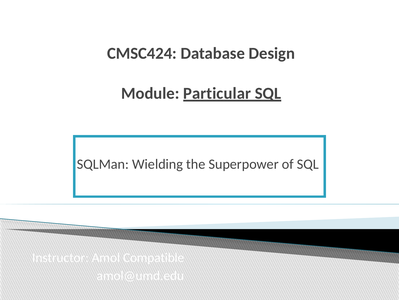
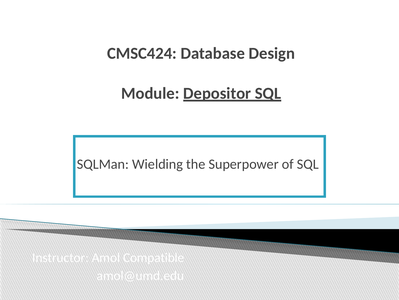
Particular: Particular -> Depositor (217, 93)
